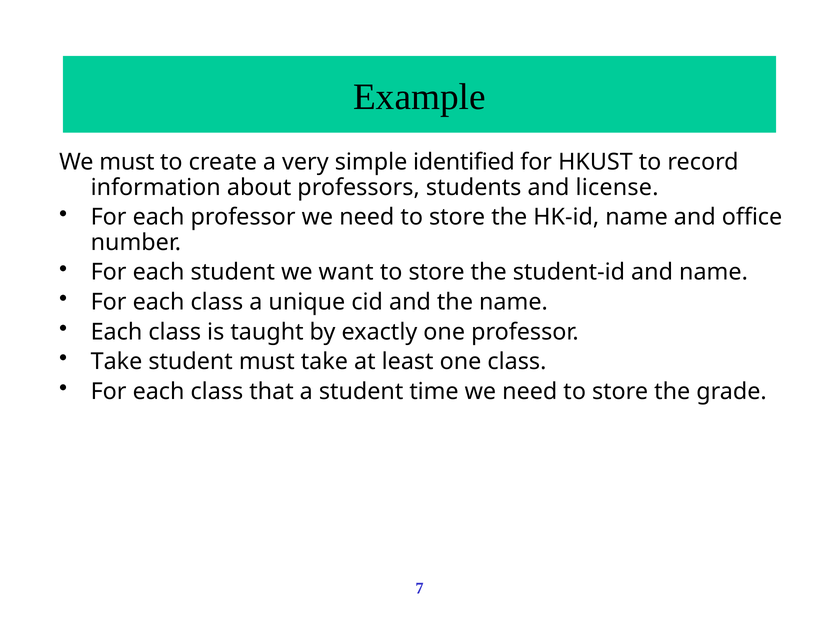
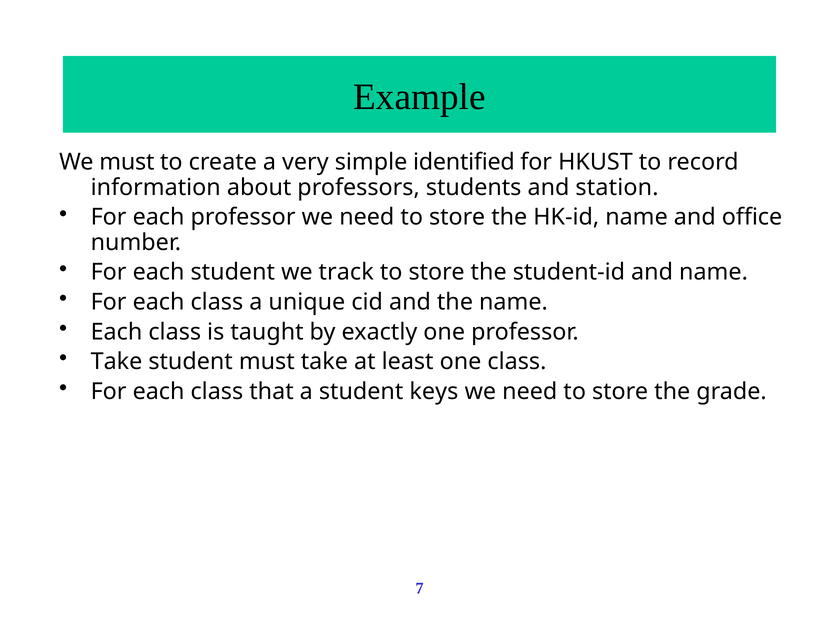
license: license -> station (617, 188)
want: want -> track (346, 272)
time: time -> keys (434, 392)
